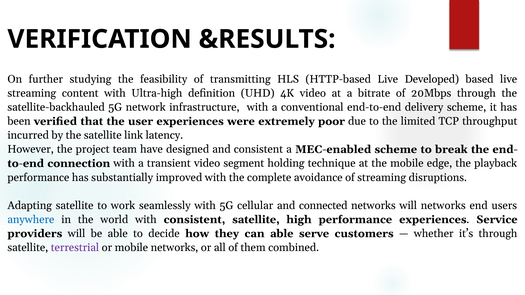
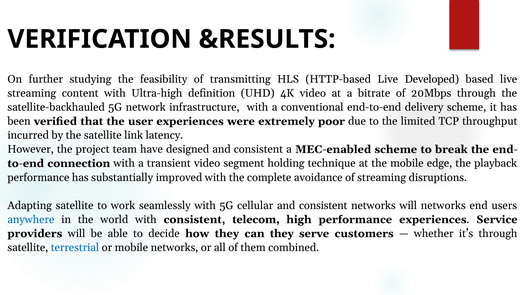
cellular and connected: connected -> consistent (323, 206)
consistent satellite: satellite -> telecom (256, 220)
can able: able -> they (282, 234)
terrestrial colour: purple -> blue (75, 248)
